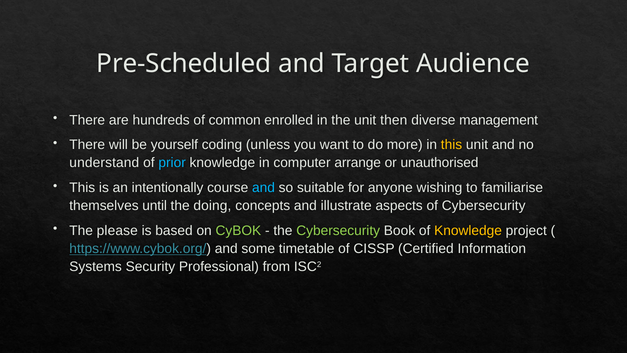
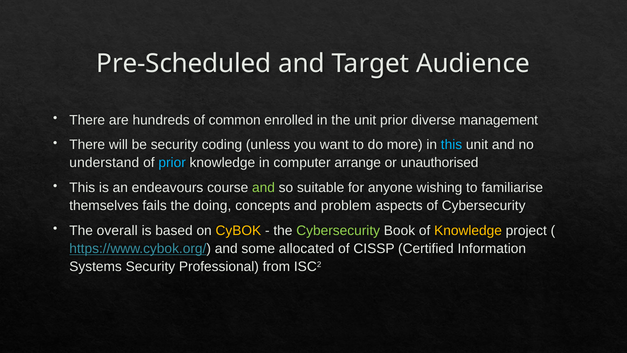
unit then: then -> prior (394, 120)
be yourself: yourself -> security (174, 145)
this colour: yellow -> light blue (452, 145)
intentionally: intentionally -> endeavours (168, 188)
and colour: light blue -> light green (264, 188)
until: until -> fails (155, 206)
illustrate: illustrate -> problem (346, 206)
please: please -> overall (117, 230)
CyBOK colour: light green -> yellow (238, 230)
timetable: timetable -> allocated (307, 248)
